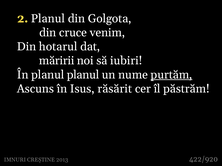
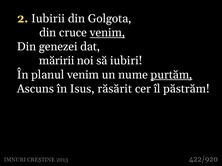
2 Planul: Planul -> Iubirii (48, 19)
venim underline: none -> present (107, 33)
hotarul: hotarul -> genezei (58, 47)
planul planul: planul -> venim (83, 75)
